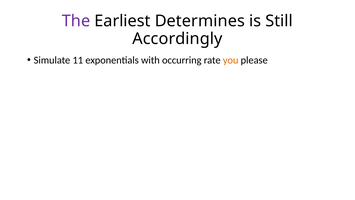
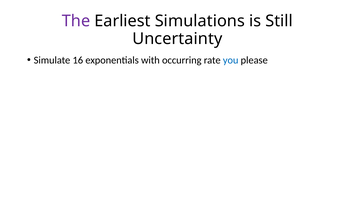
Determines: Determines -> Simulations (200, 21)
Accordingly: Accordingly -> Uncertainty (177, 39)
11: 11 -> 16 (78, 60)
you colour: orange -> blue (231, 60)
